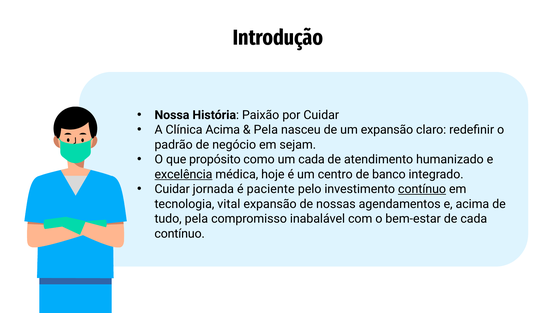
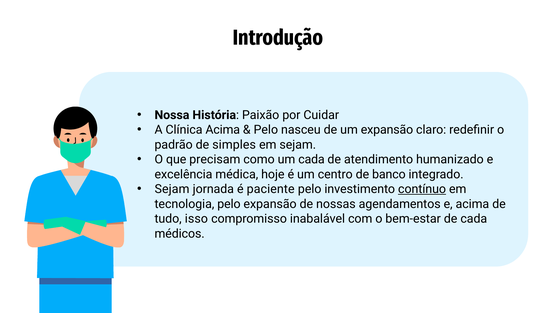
Pela: Pela -> Pelo (266, 130)
negócio: negócio -> simples (234, 145)
propósito: propósito -> precisam (215, 159)
excelência underline: present -> none (183, 174)
Cuidar: Cuidar -> Sejam (172, 189)
tecnologia vital: vital -> pelo (229, 204)
tudo pela: pela -> isso (196, 219)
contínuo: contínuo -> médicos (180, 233)
